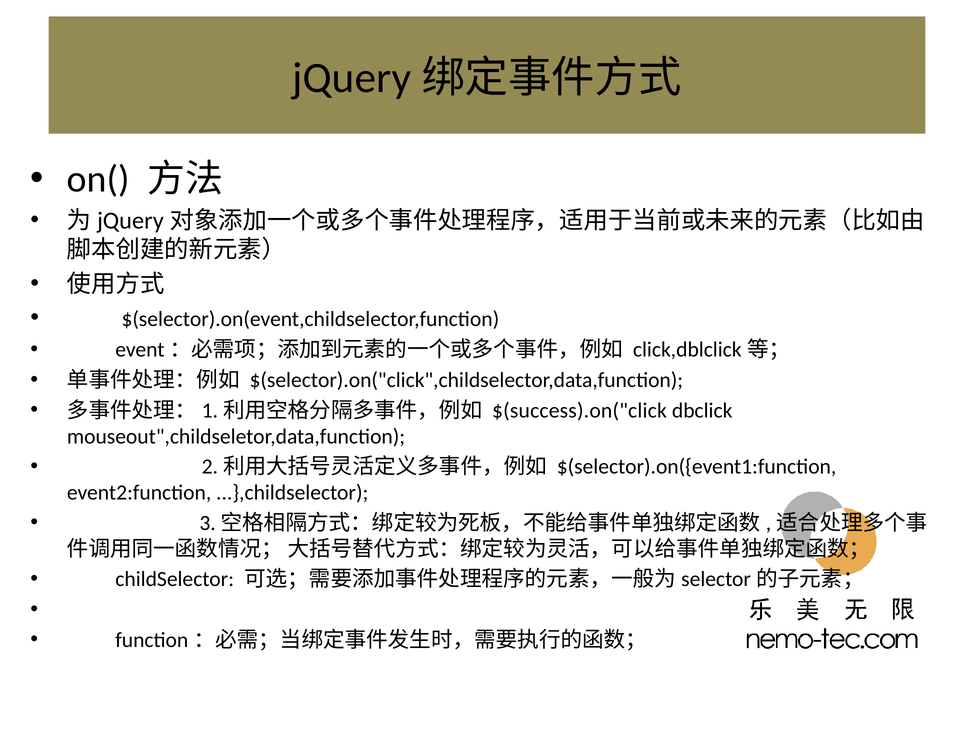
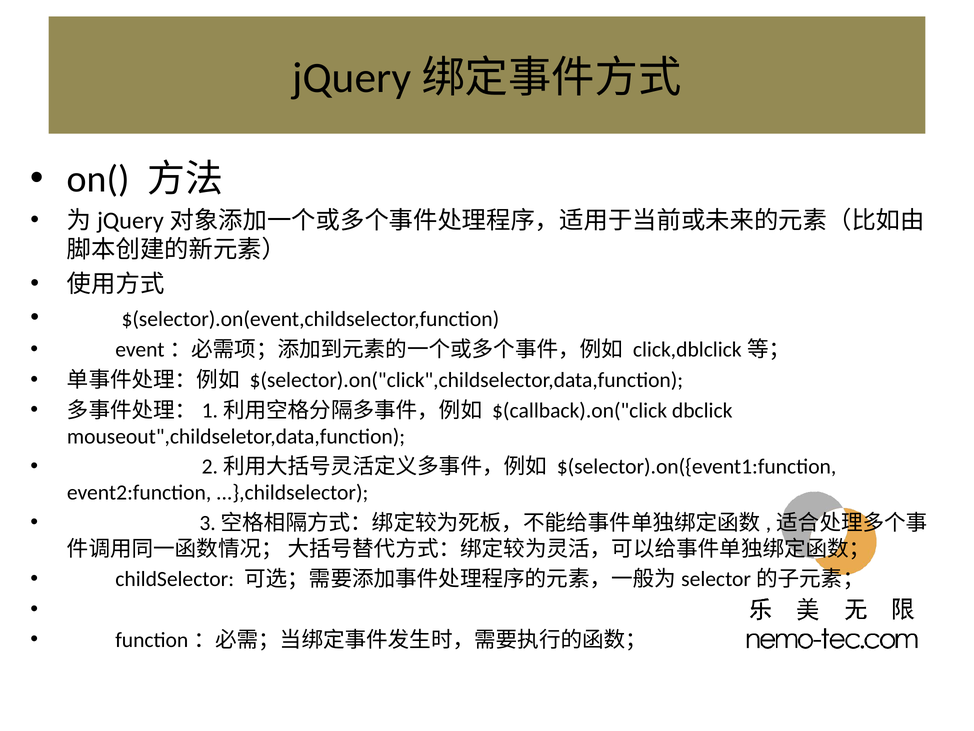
$(success).on("click: $(success).on("click -> $(callback).on("click (580, 410)
